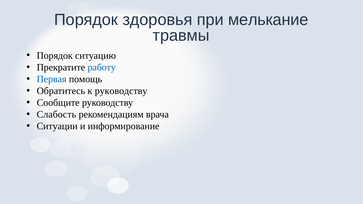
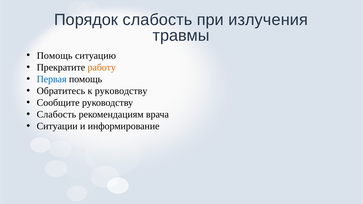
Порядок здоровья: здоровья -> слабость (157, 20)
мелькание: мелькание -> излучения (268, 20)
Порядок: Порядок -> Помощь (55, 56)
работу colour: blue -> orange (102, 67)
